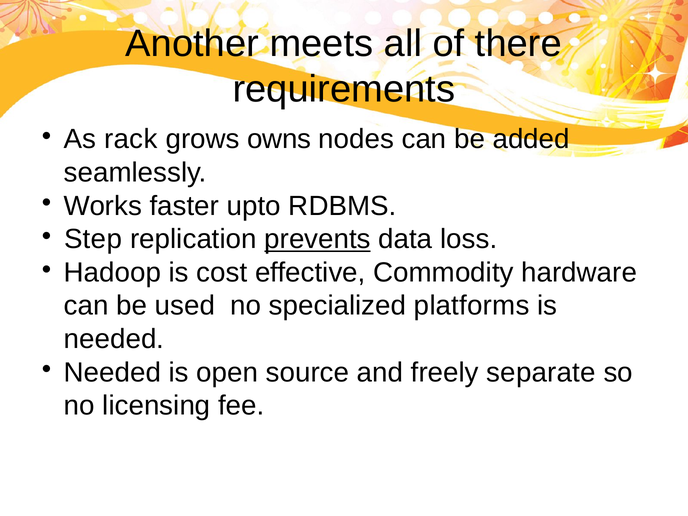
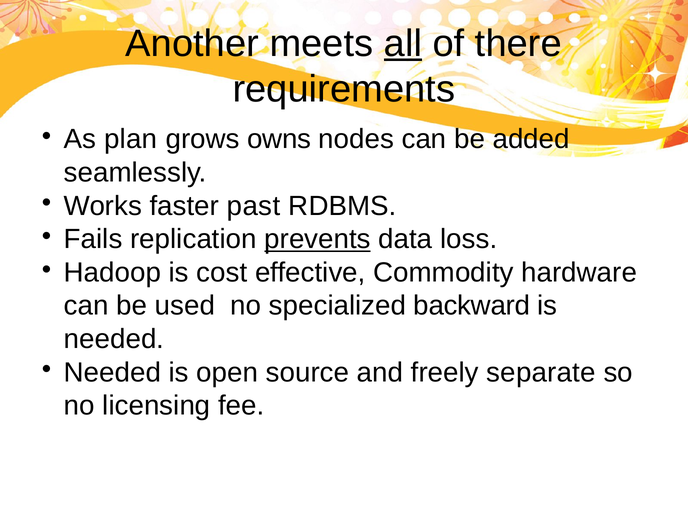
all underline: none -> present (403, 43)
rack: rack -> plan (131, 139)
upto: upto -> past (254, 206)
Step: Step -> Fails (93, 239)
platforms: platforms -> backward (472, 306)
